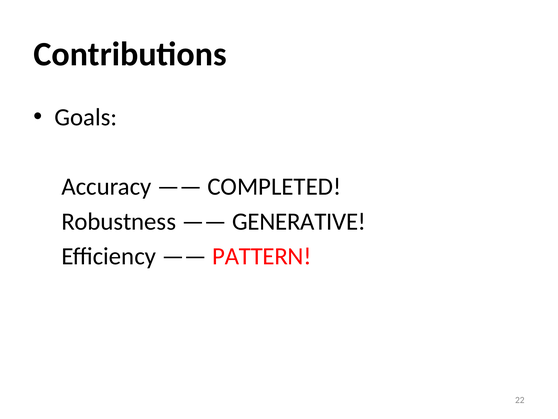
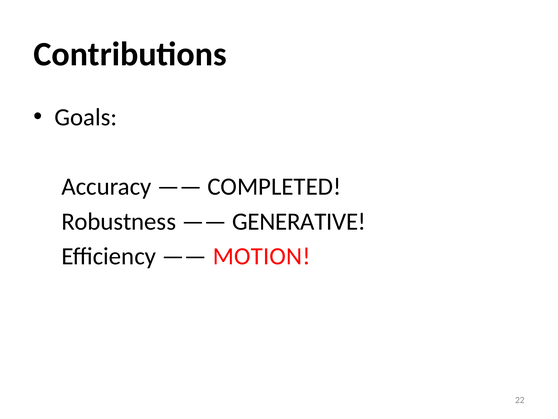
PATTERN: PATTERN -> MOTION (262, 256)
